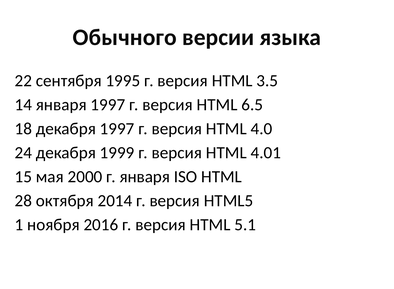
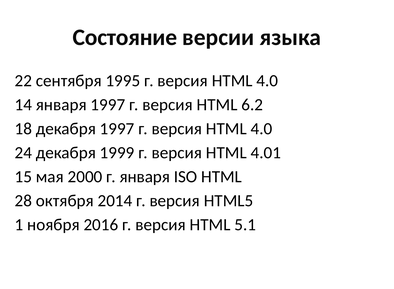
Обычного: Обычного -> Состояние (125, 37)
3.5: 3.5 -> 4.0 (267, 81)
6.5: 6.5 -> 6.2 (252, 105)
